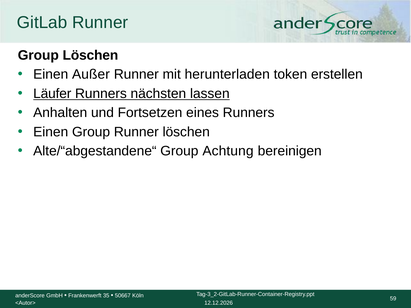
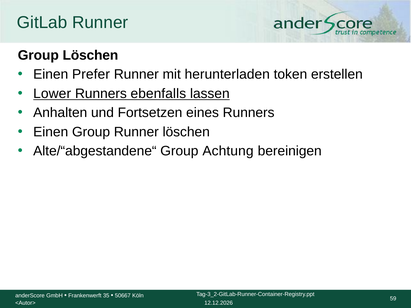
Außer: Außer -> Prefer (91, 75)
Läufer: Läufer -> Lower (52, 94)
nächsten: nächsten -> ebenfalls (158, 94)
